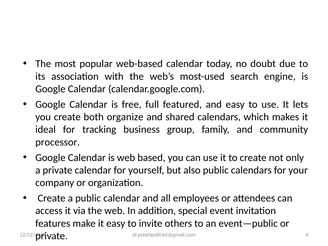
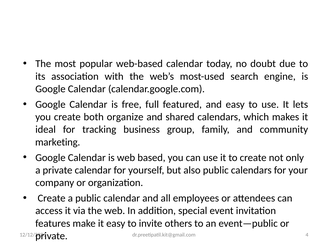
processor: processor -> marketing (58, 142)
